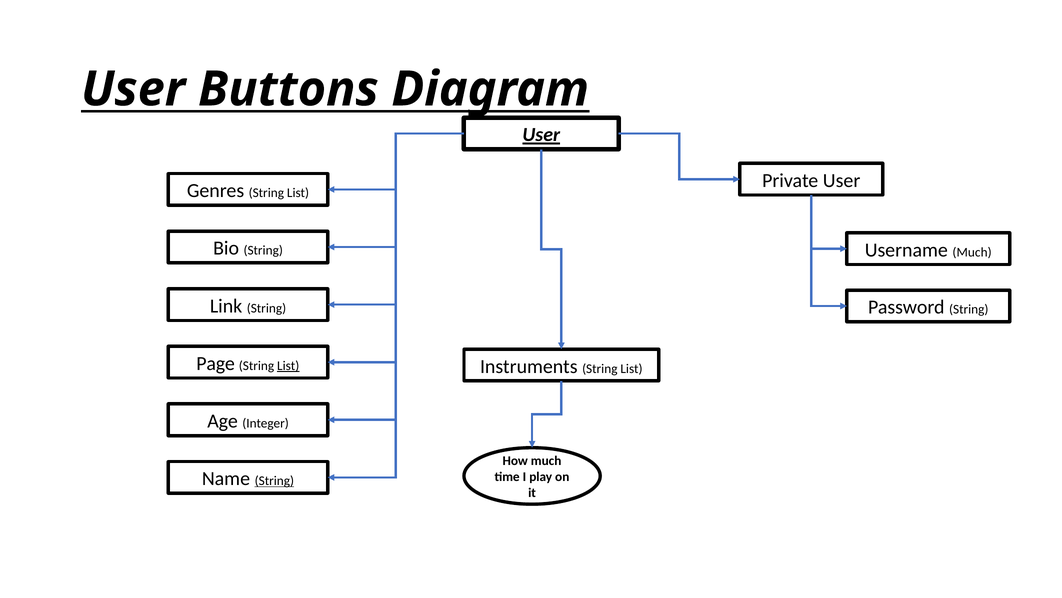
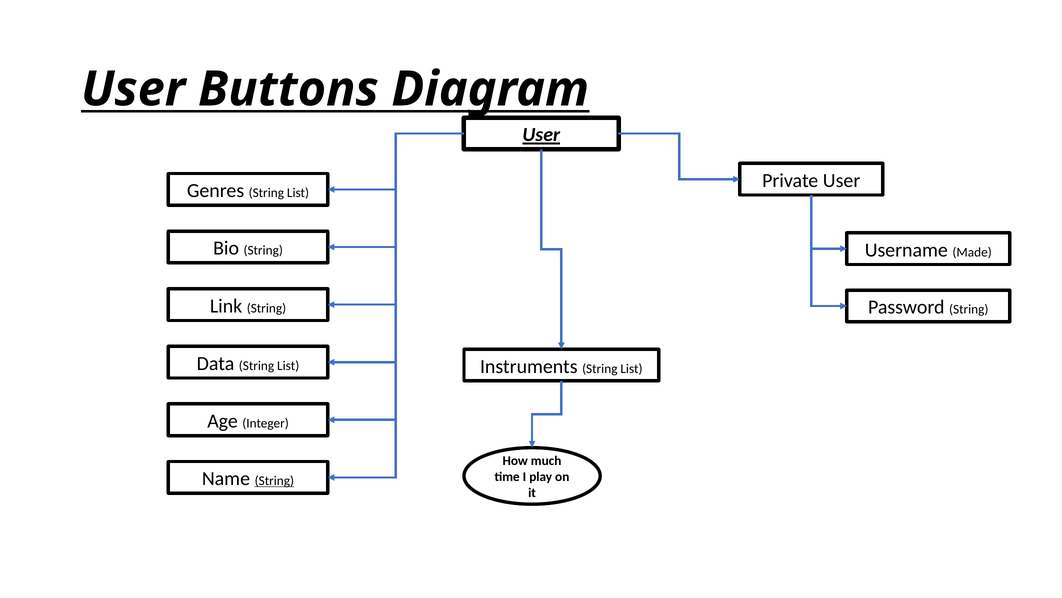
Username Much: Much -> Made (972, 252)
Page: Page -> Data (216, 363)
List underline: present -> none (288, 365)
